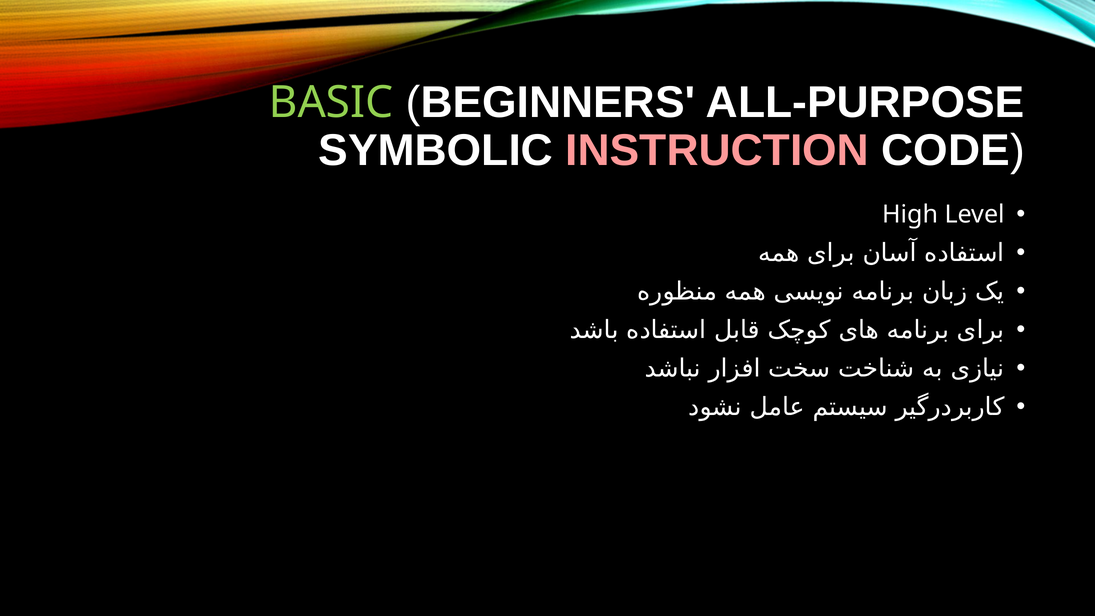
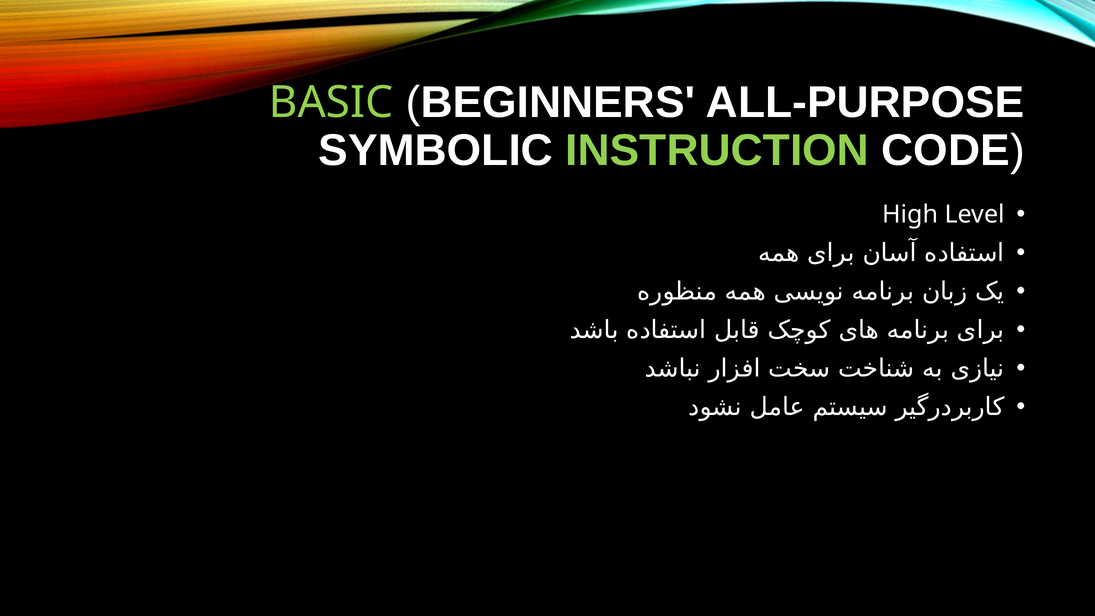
INSTRUCTION colour: pink -> light green (717, 150)
